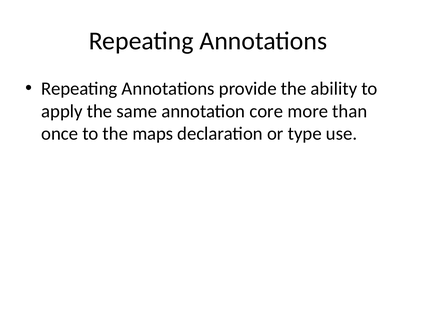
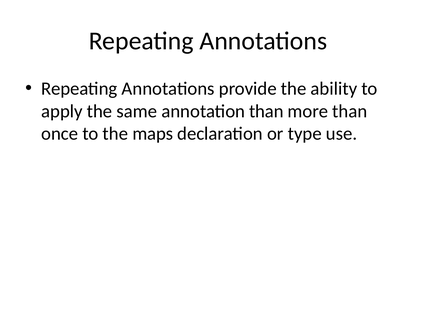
annotation core: core -> than (266, 111)
